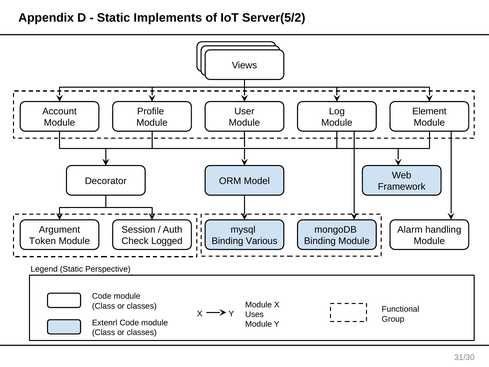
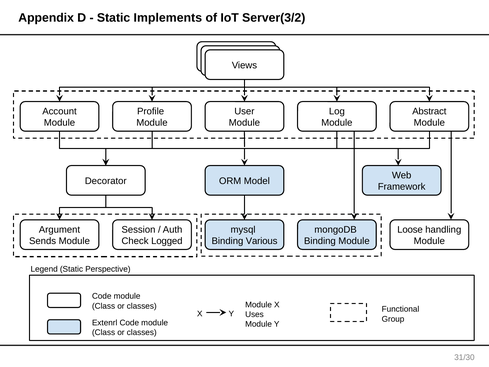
Server(5/2: Server(5/2 -> Server(3/2 (274, 18)
Element: Element -> Abstract (429, 111)
Alarm: Alarm -> Loose (410, 229)
Token: Token -> Sends (43, 241)
